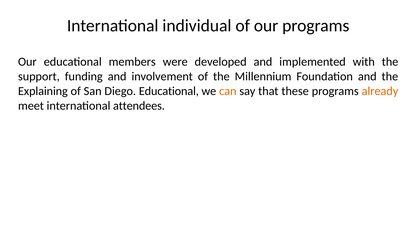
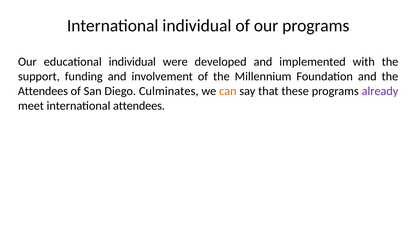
educational members: members -> individual (132, 62)
Explaining: Explaining -> Attendees (43, 91)
Diego Educational: Educational -> Culminates (169, 91)
already colour: orange -> purple (380, 91)
